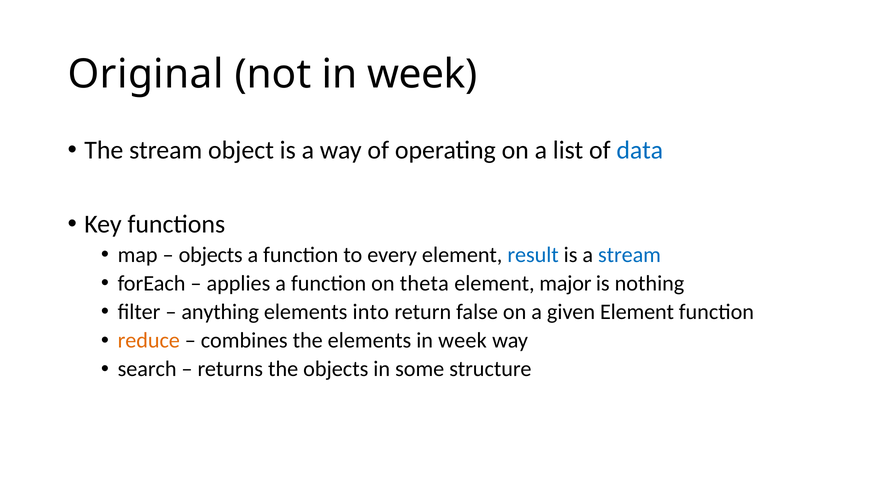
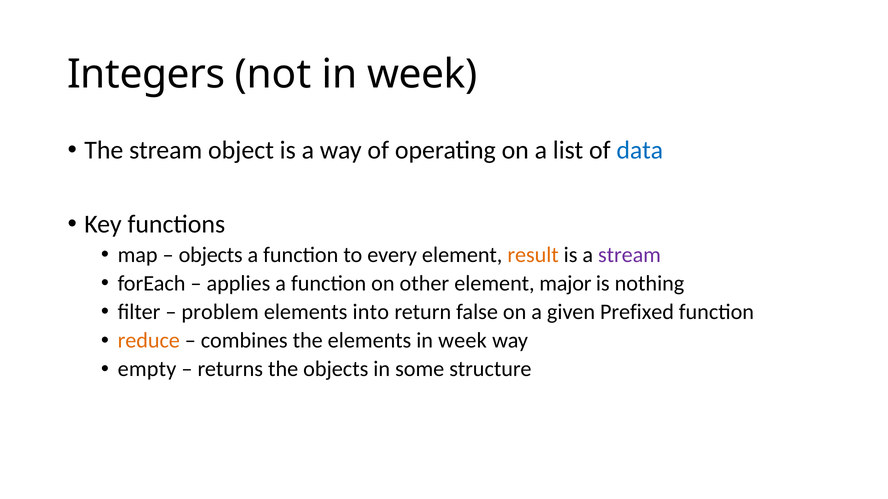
Original: Original -> Integers (146, 75)
result colour: blue -> orange (533, 255)
stream colour: blue -> purple (630, 255)
theta: theta -> other (424, 284)
anything: anything -> problem (220, 312)
given Element: Element -> Prefixed (637, 312)
search: search -> empty (147, 370)
